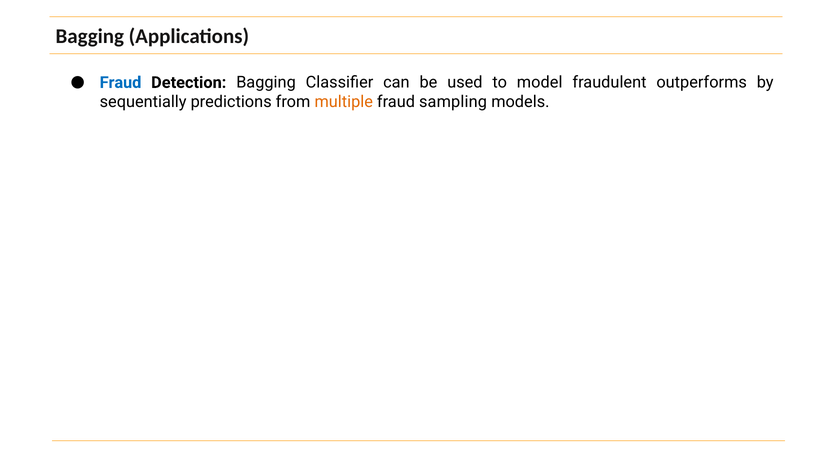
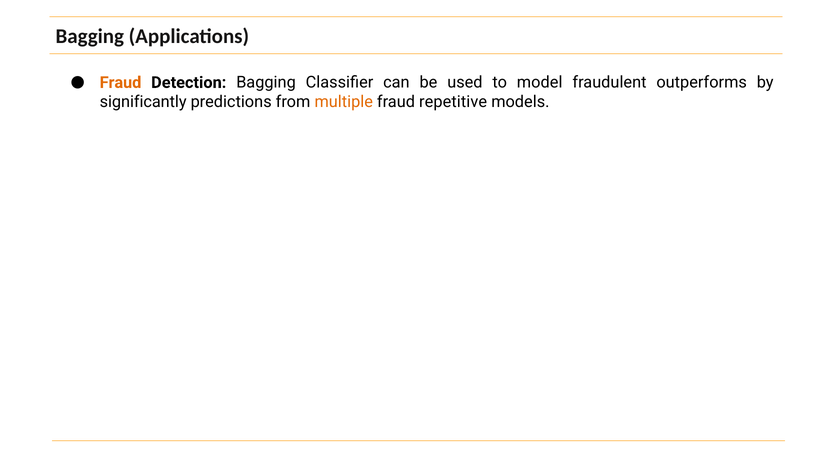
Fraud colour: blue -> orange (120, 83)
sequentially: sequentially -> significantly (143, 102)
sampling: sampling -> repetitive (453, 102)
